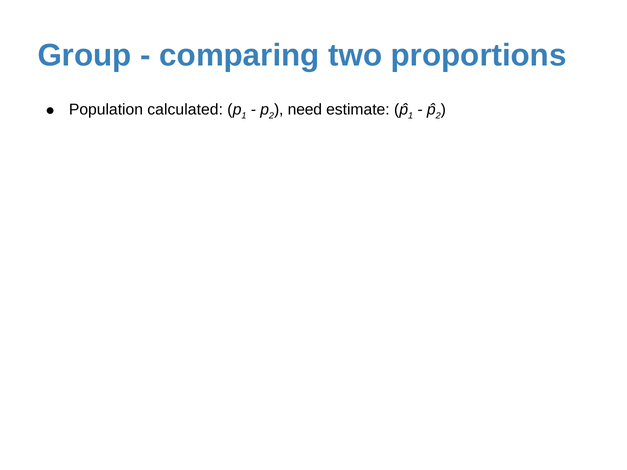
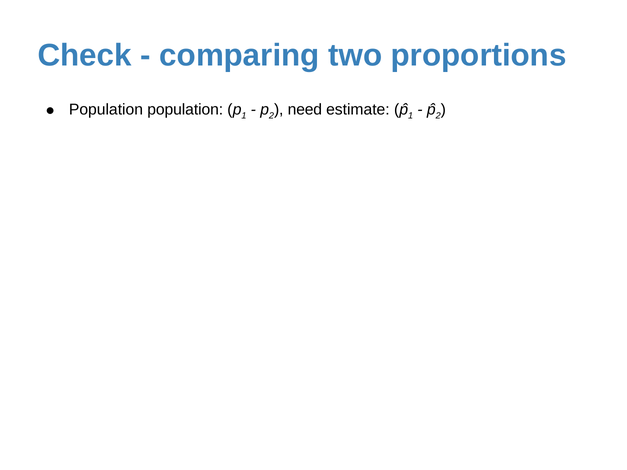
Group: Group -> Check (85, 55)
Population calculated: calculated -> population (185, 109)
